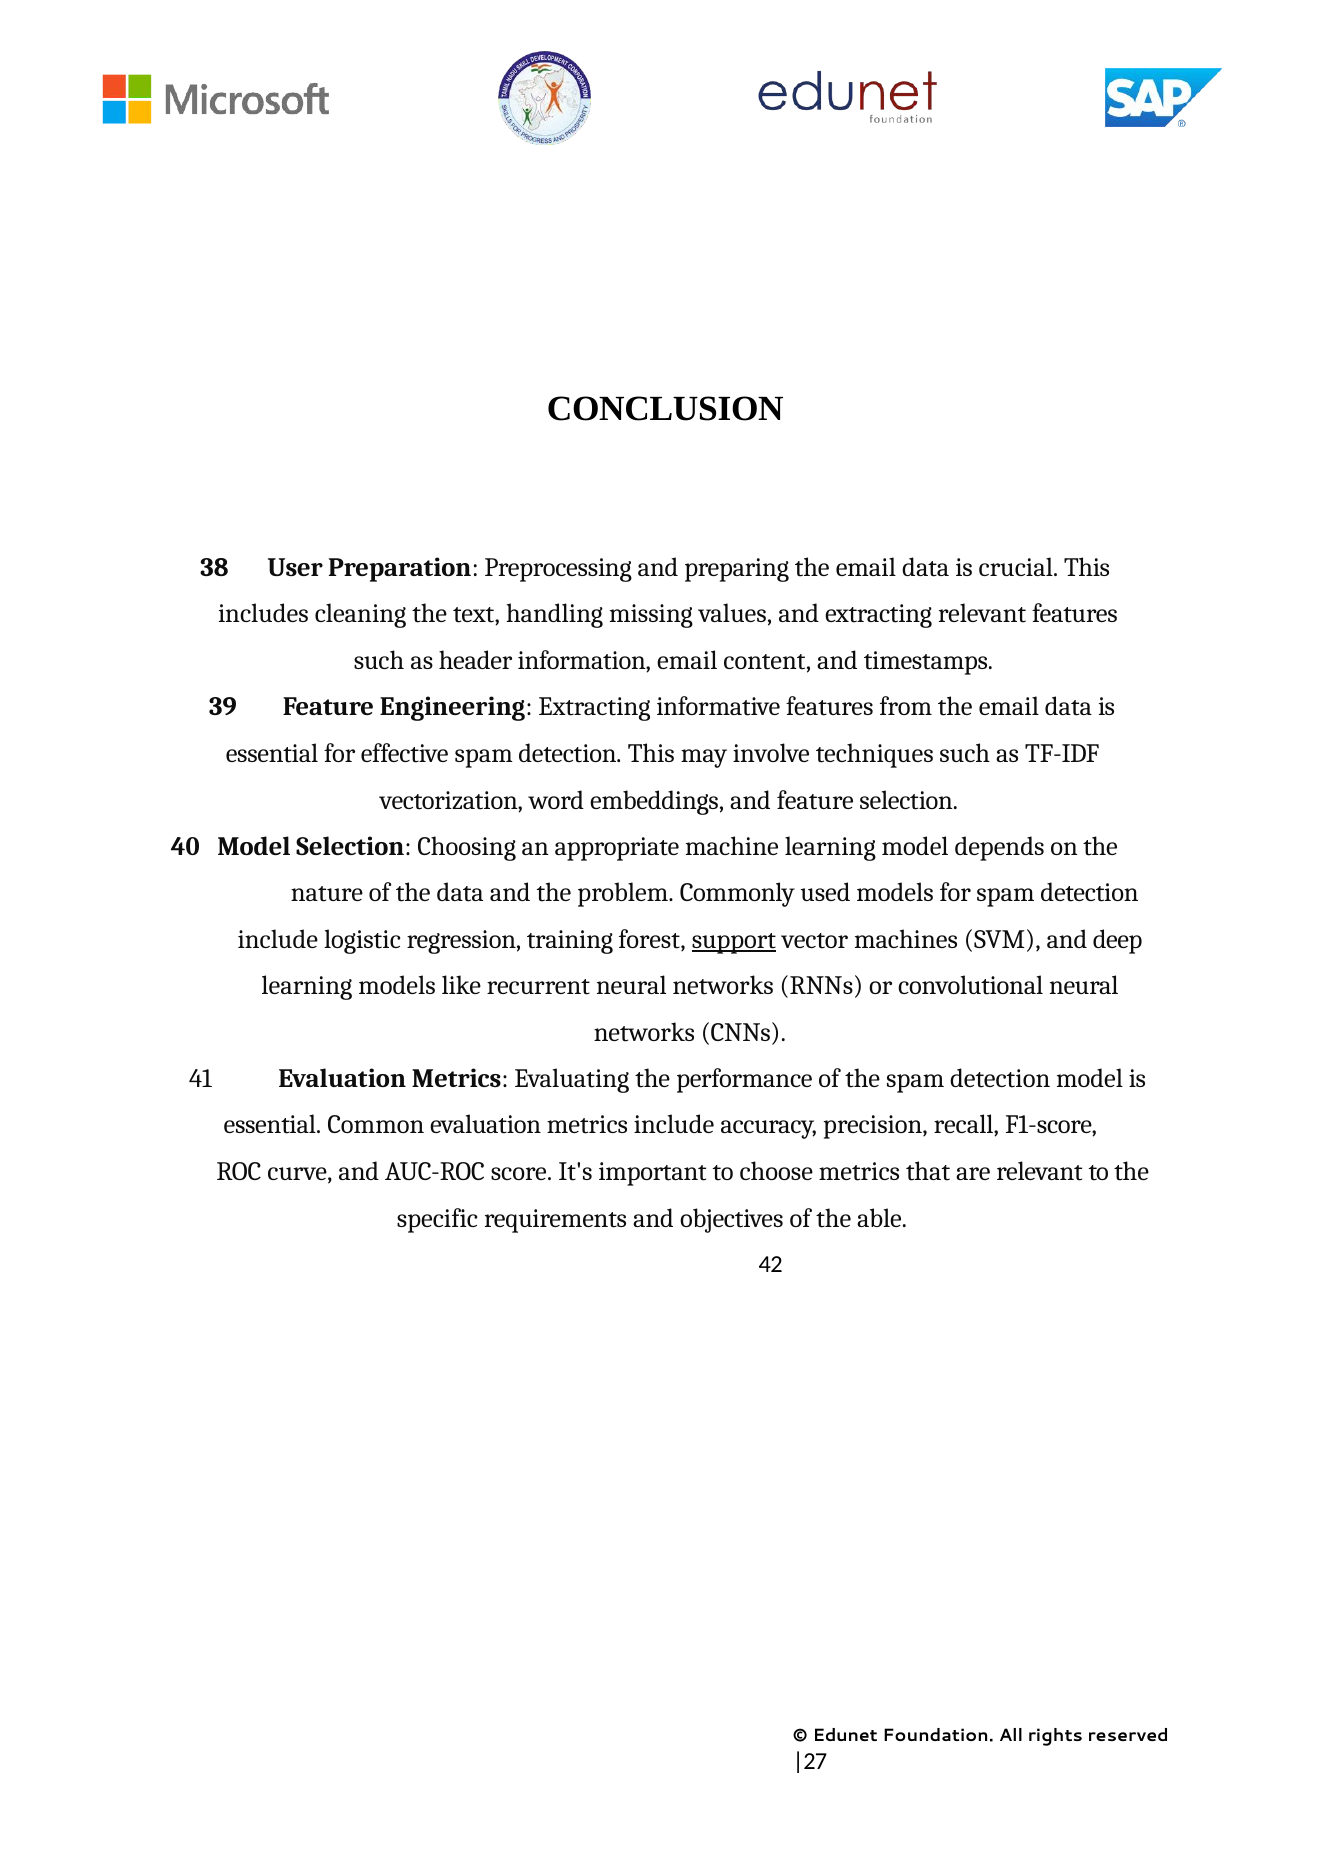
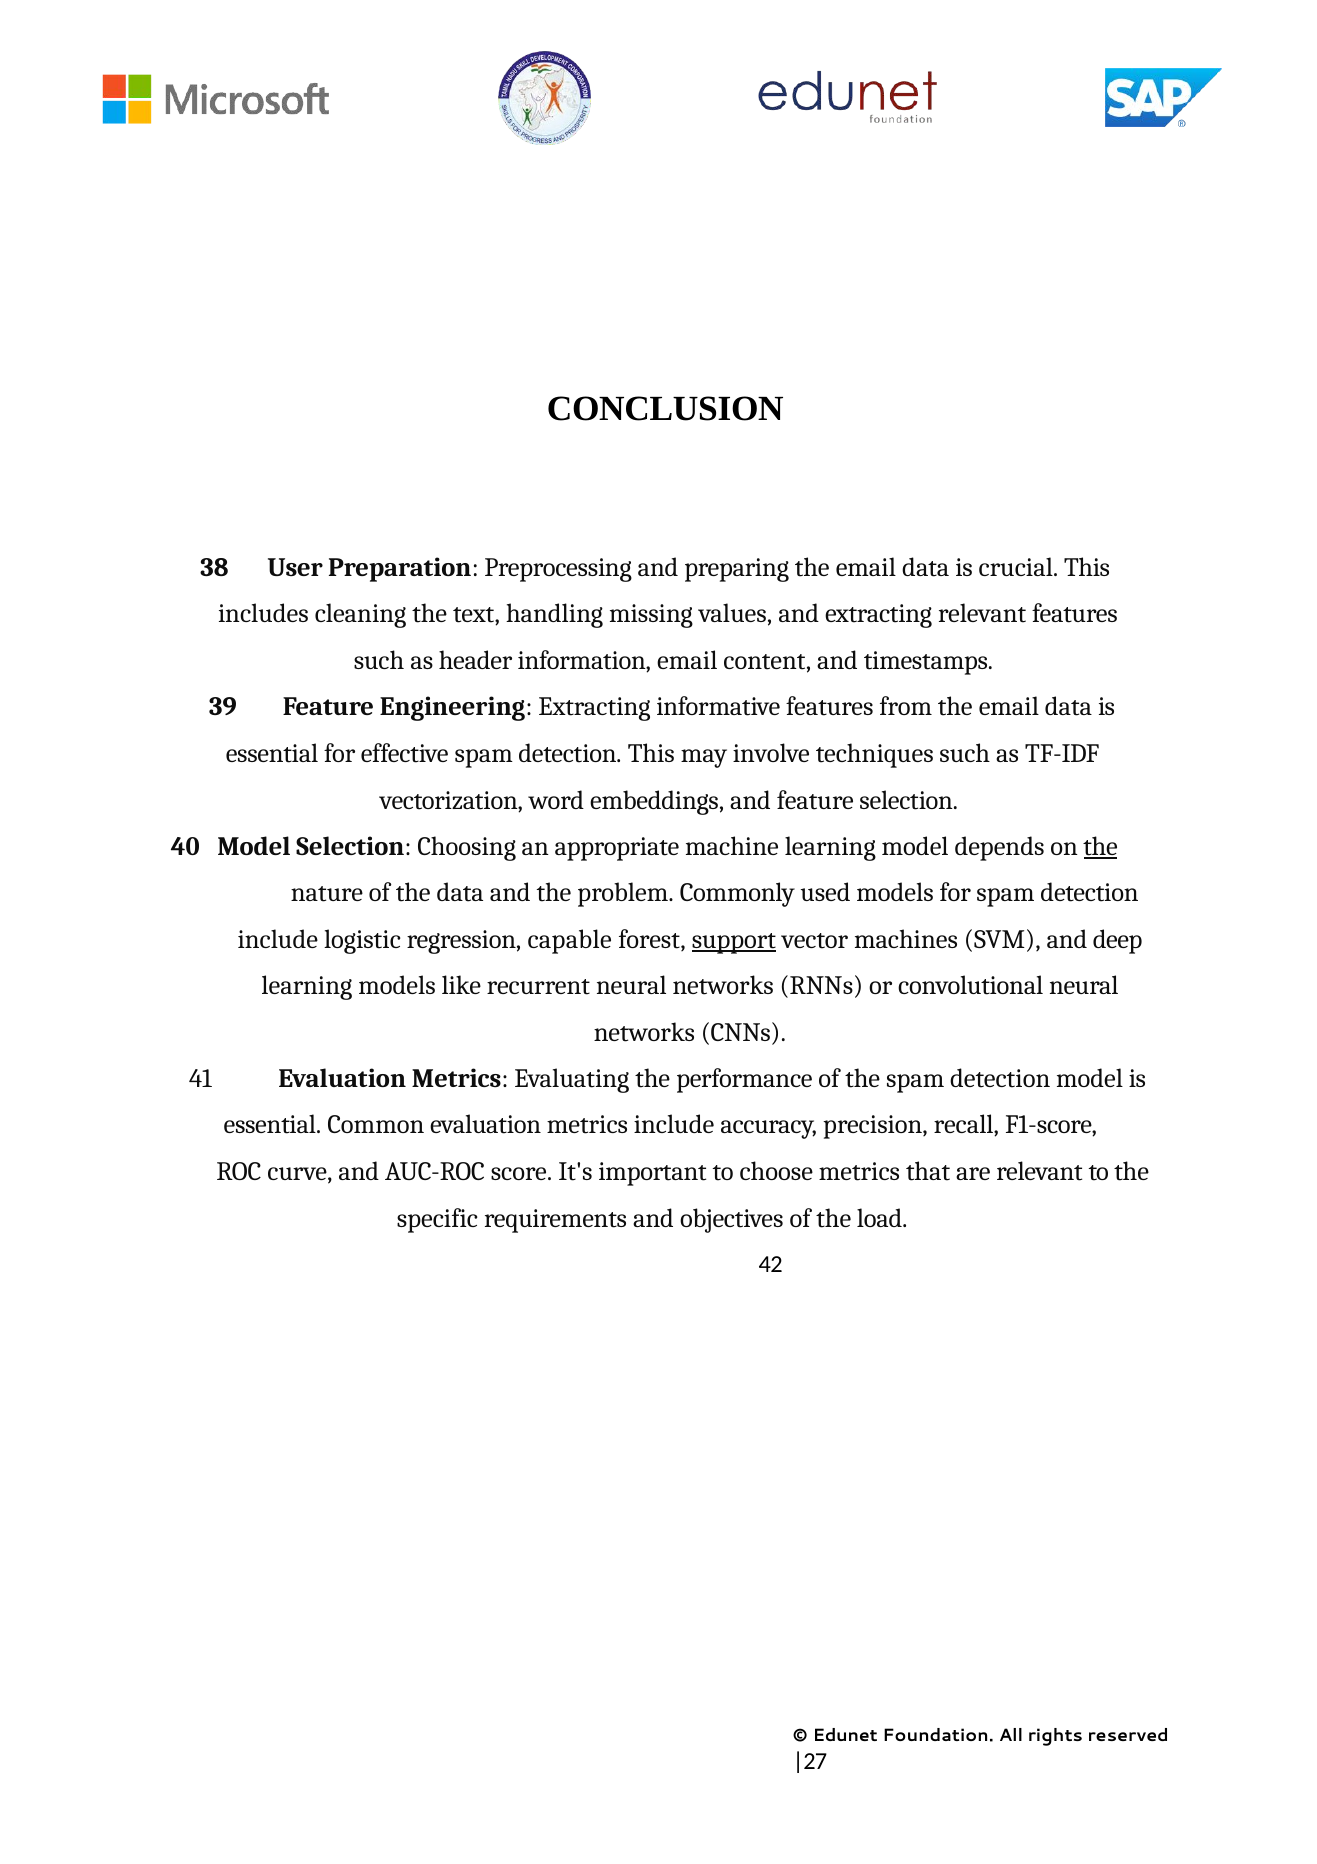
the underline: none -> present (1101, 847)
training: training -> capable (570, 940)
able: able -> load (882, 1218)
